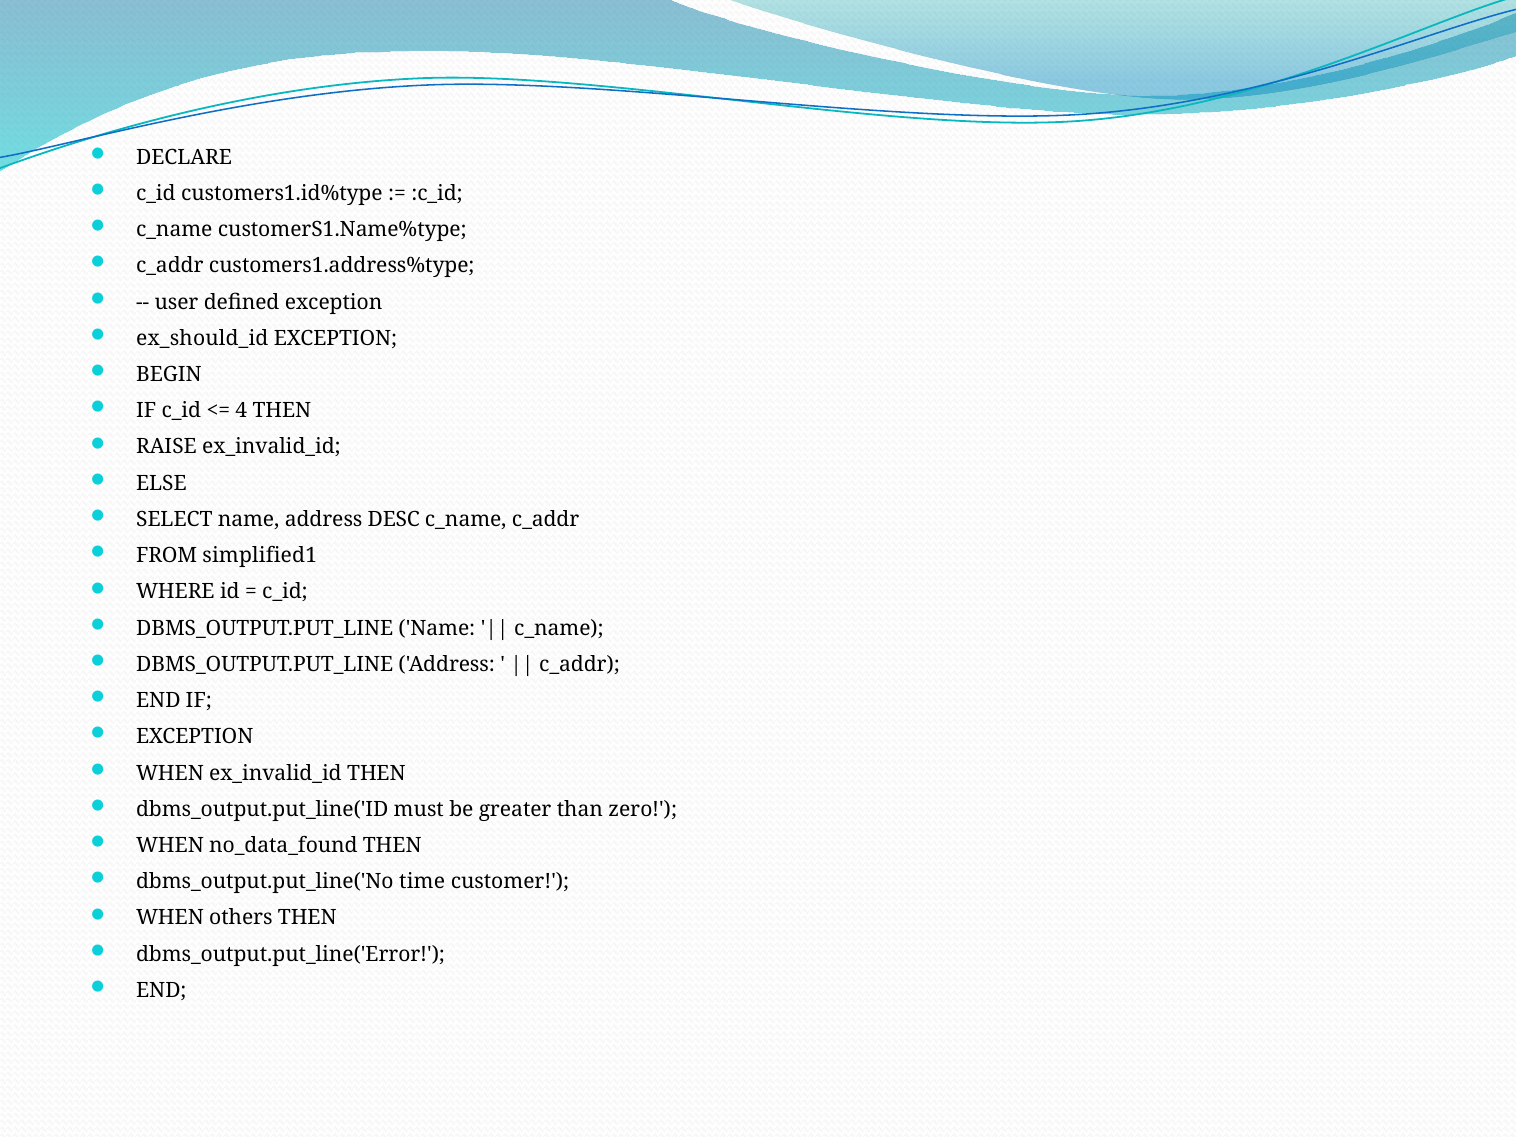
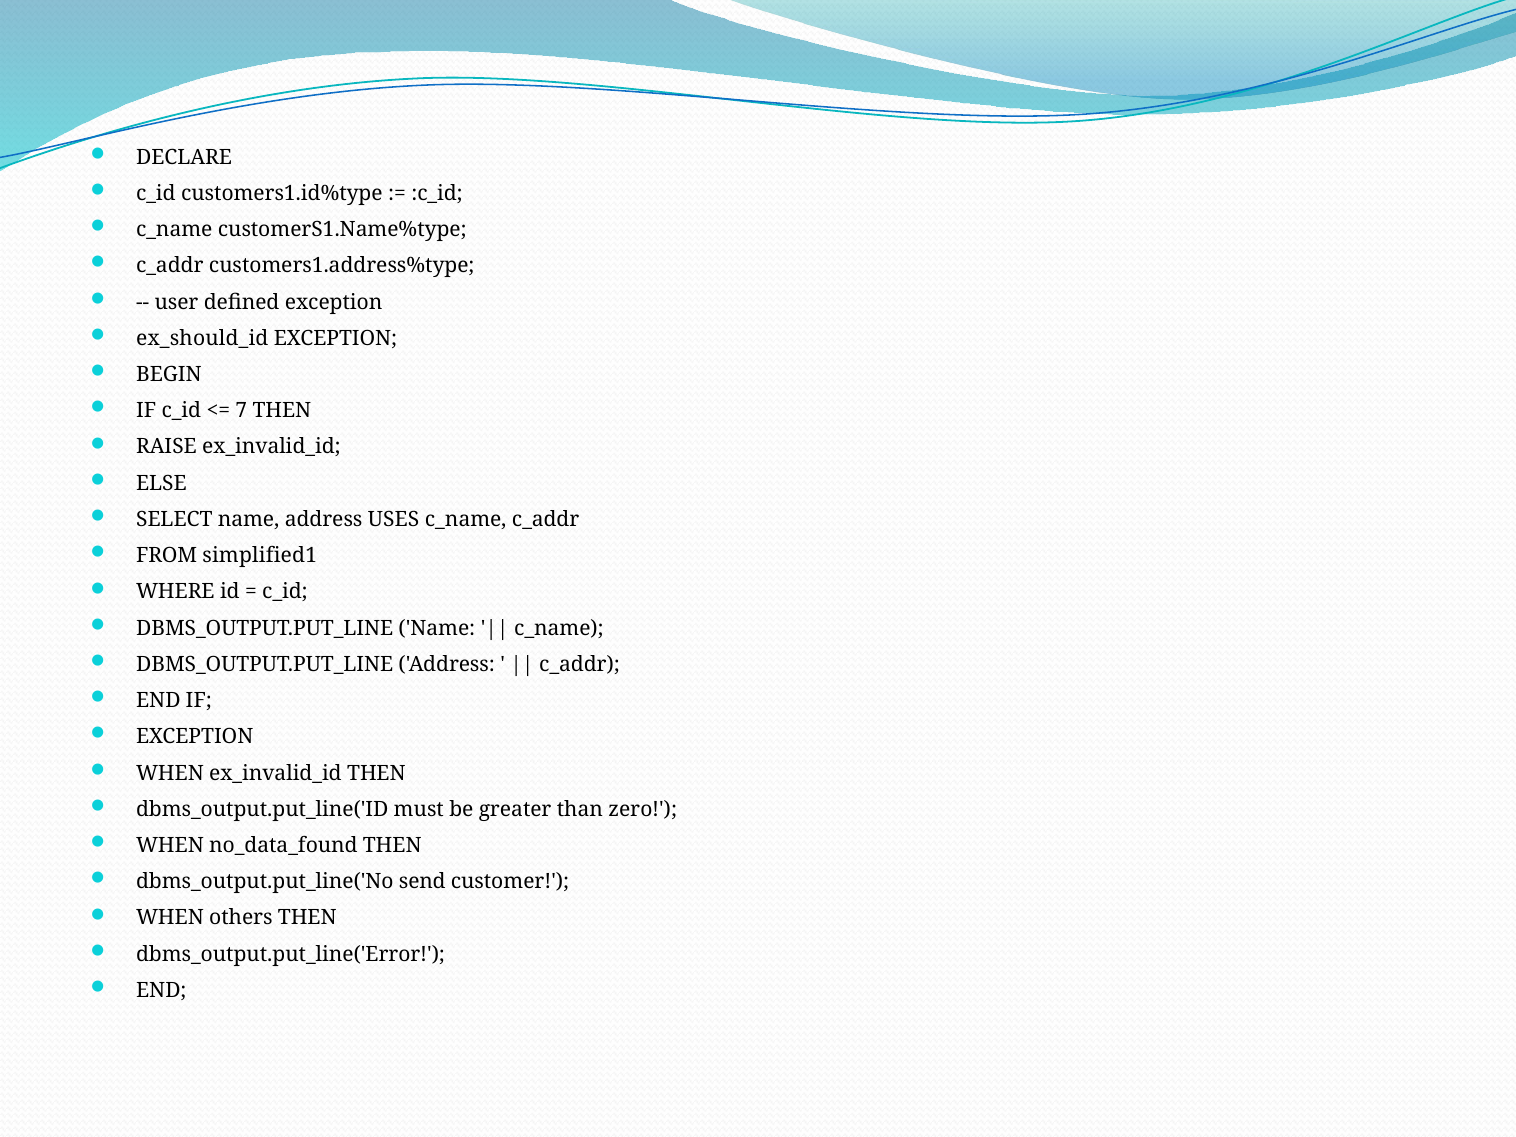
4: 4 -> 7 (241, 411)
DESC: DESC -> USES (394, 519)
time: time -> send (422, 882)
